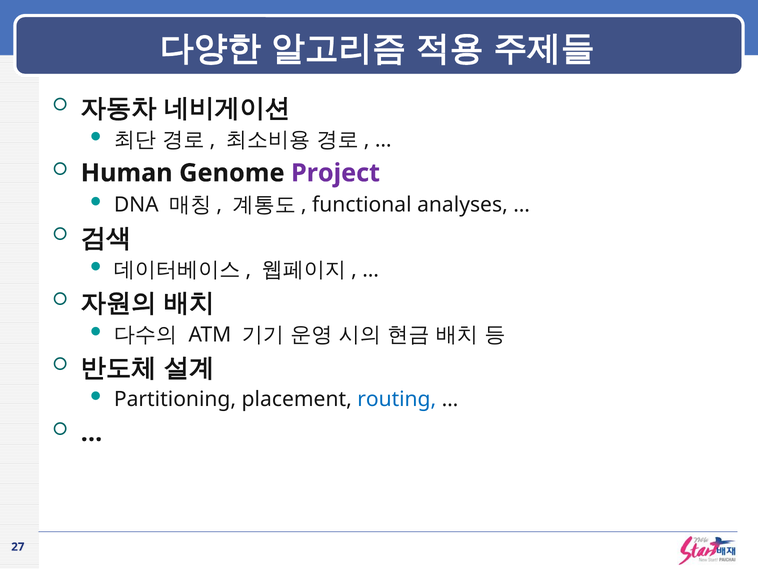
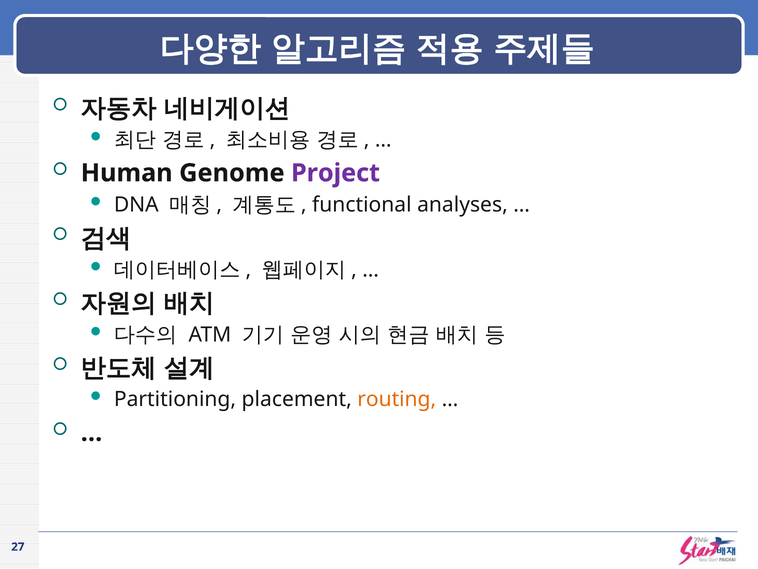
routing colour: blue -> orange (397, 399)
